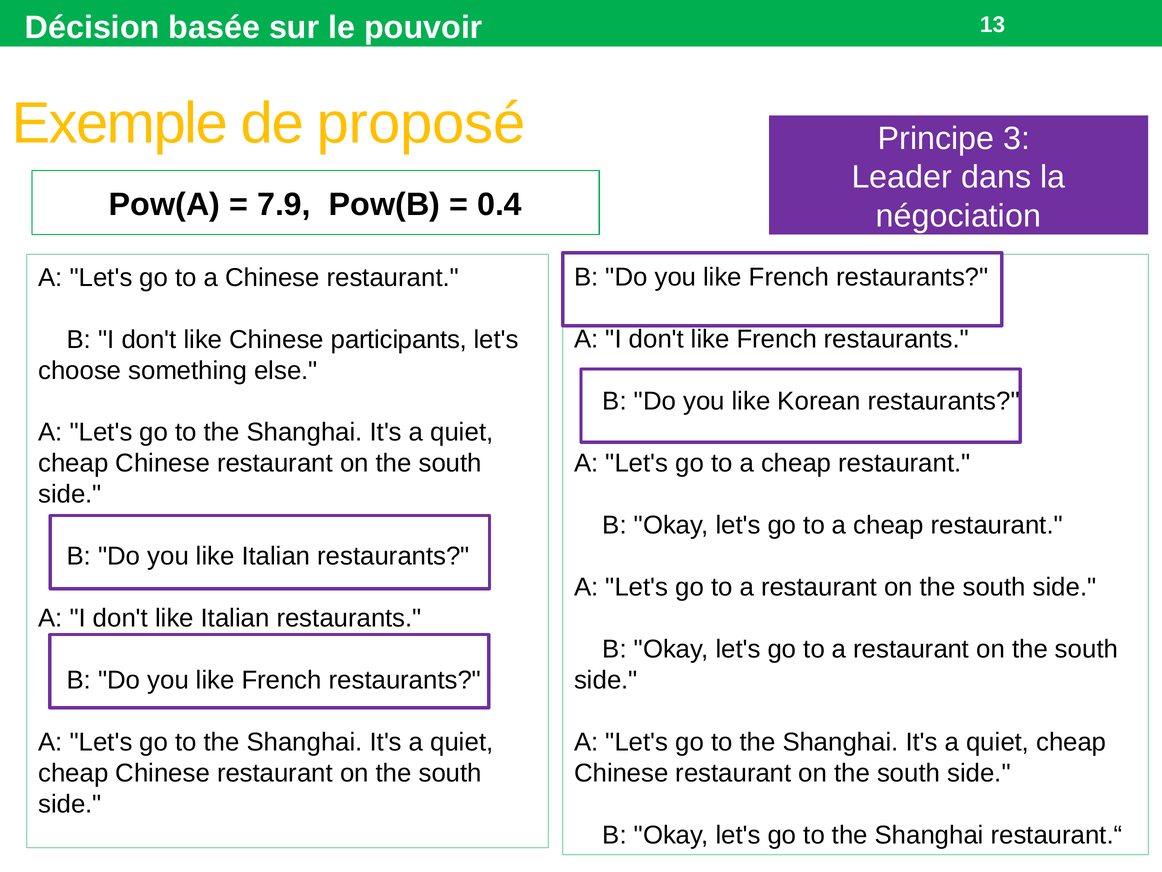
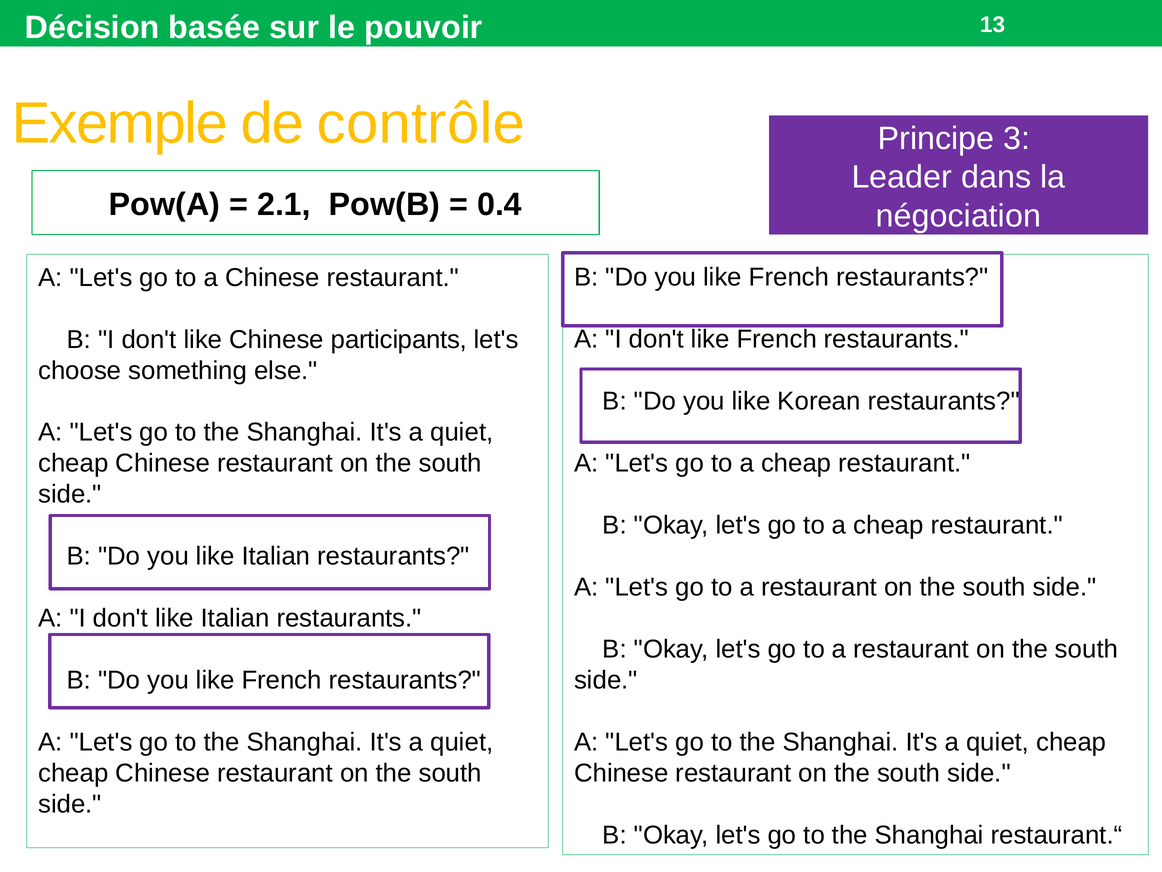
proposé: proposé -> contrôle (421, 124)
7.9: 7.9 -> 2.1 (284, 205)
